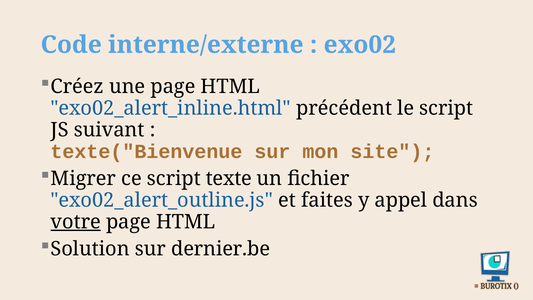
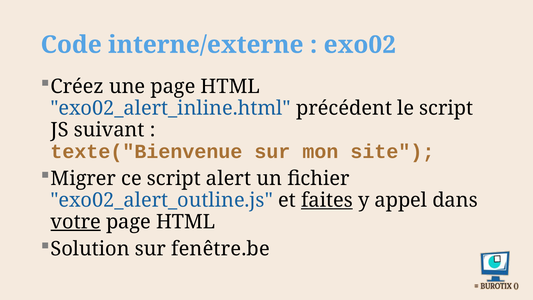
texte: texte -> alert (229, 178)
faites underline: none -> present (327, 200)
dernier.be: dernier.be -> fenêtre.be (220, 249)
